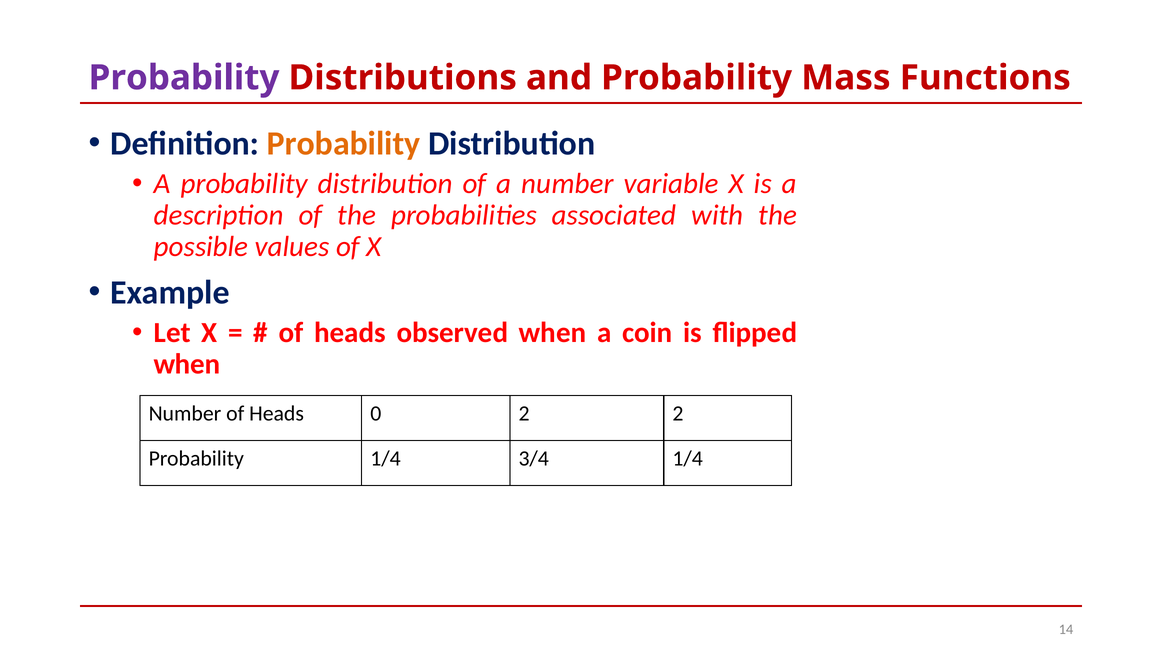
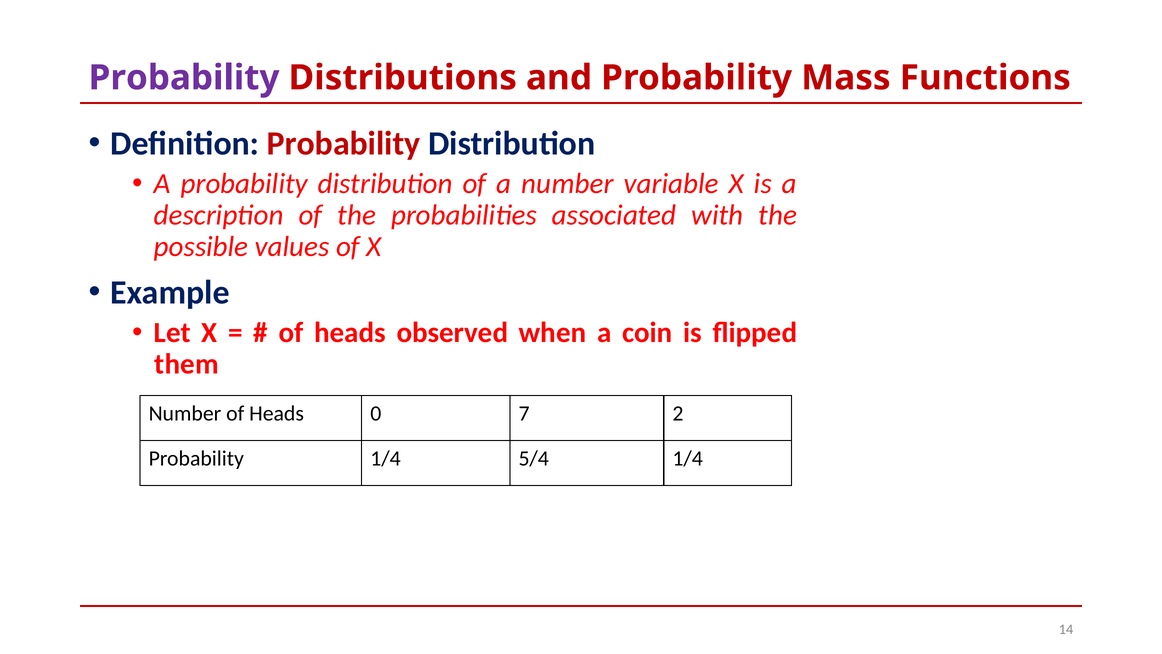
Probability colour: orange -> red (344, 144)
when: when -> them (187, 364)
0 2: 2 -> 7 (524, 413)
3/4: 3/4 -> 5/4 (534, 458)
